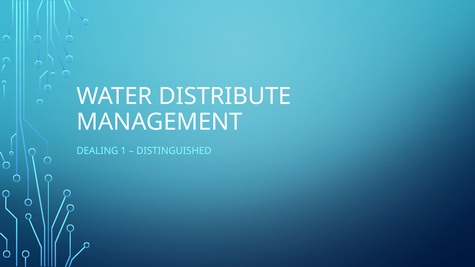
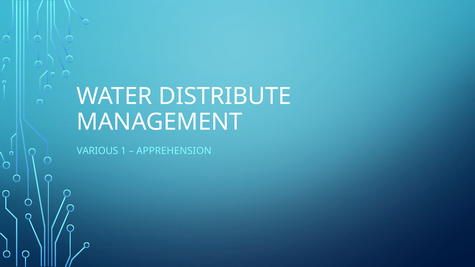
DEALING: DEALING -> VARIOUS (97, 151)
DISTINGUISHED: DISTINGUISHED -> APPREHENSION (174, 151)
